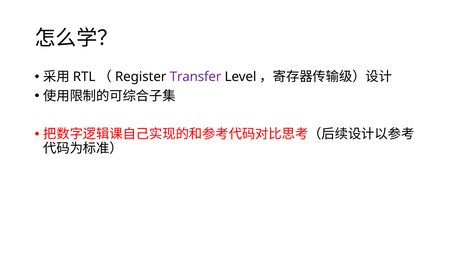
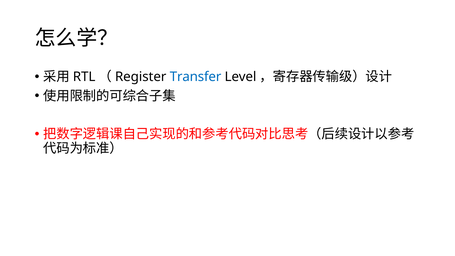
Transfer colour: purple -> blue (196, 77)
